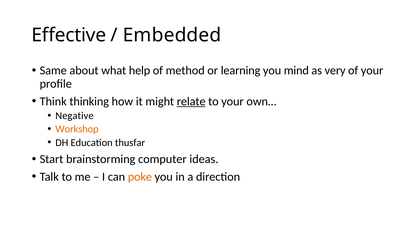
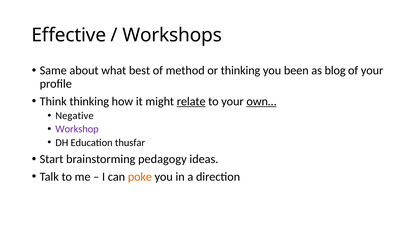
Embedded: Embedded -> Workshops (172, 35)
help: help -> best (140, 71)
or learning: learning -> thinking (241, 71)
mind: mind -> been (296, 71)
very: very -> blog (335, 71)
own… underline: none -> present (261, 101)
Workshop colour: orange -> purple (77, 129)
computer: computer -> pedagogy (162, 159)
